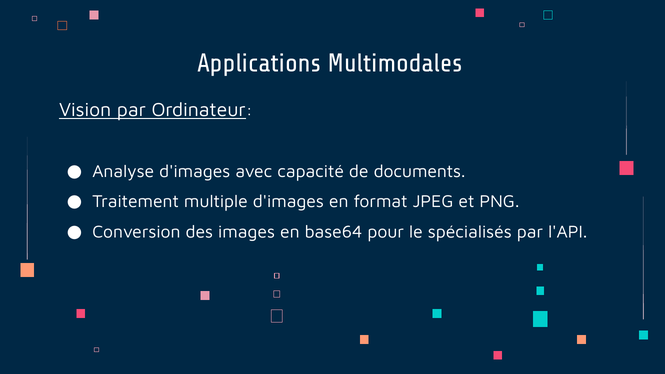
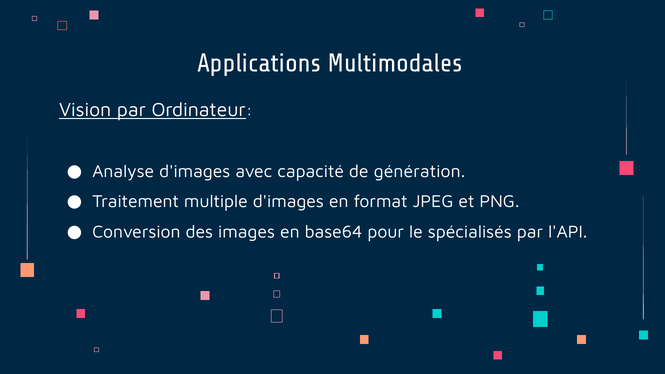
documents: documents -> génération (420, 171)
